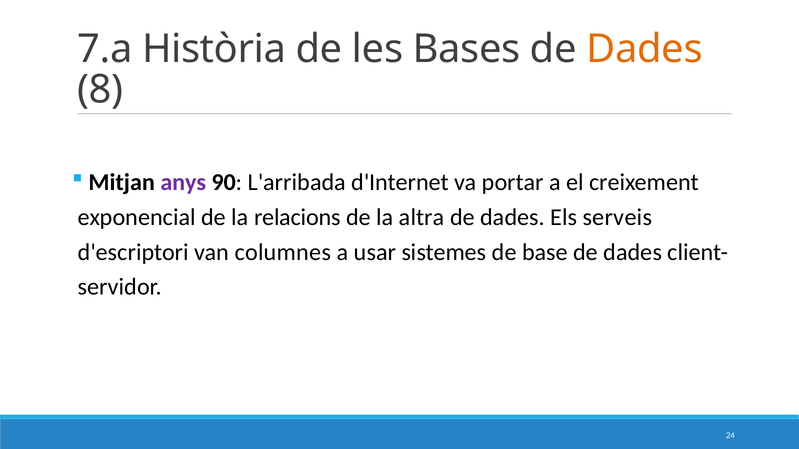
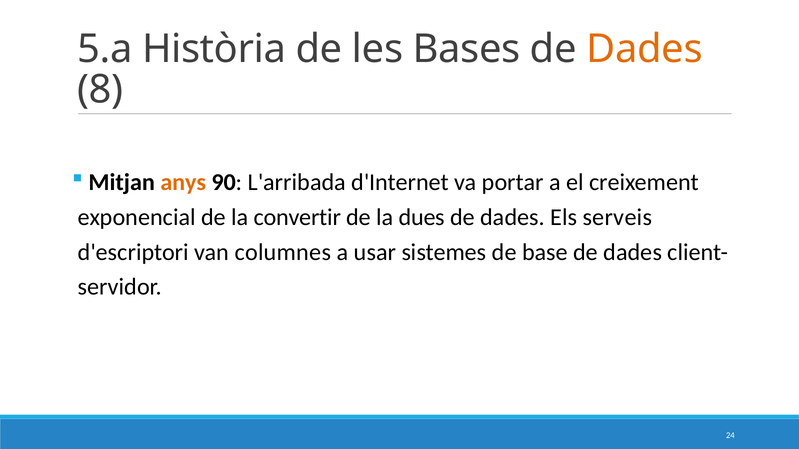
7.a: 7.a -> 5.a (105, 49)
anys colour: purple -> orange (183, 183)
relacions: relacions -> convertir (297, 218)
altra: altra -> dues (422, 218)
